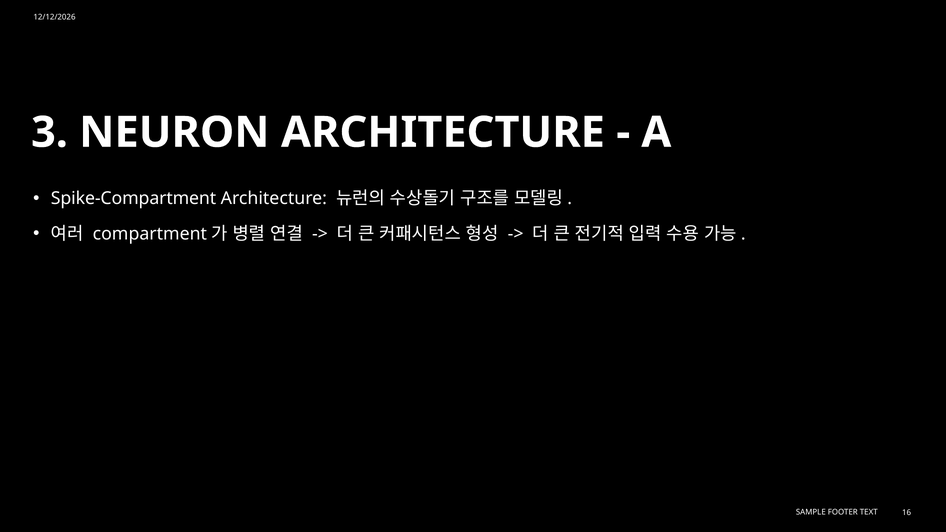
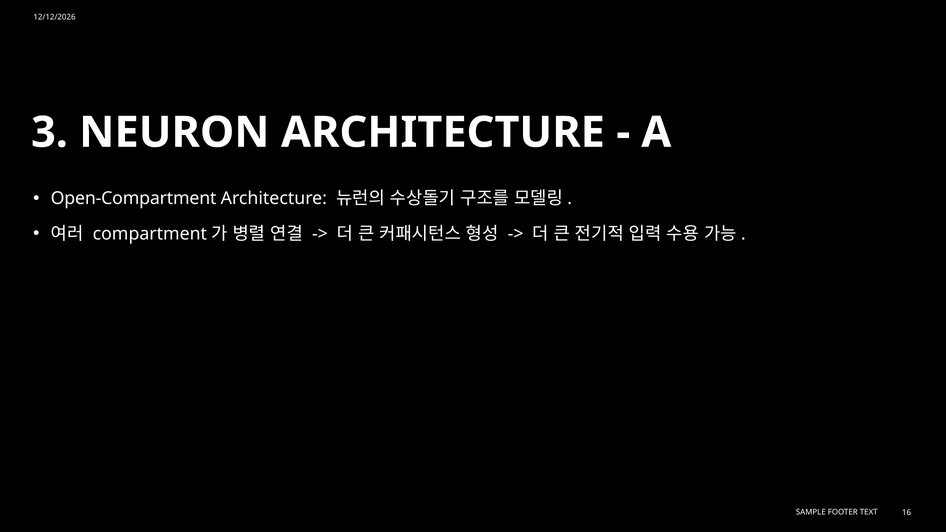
Spike-Compartment: Spike-Compartment -> Open-Compartment (134, 199)
